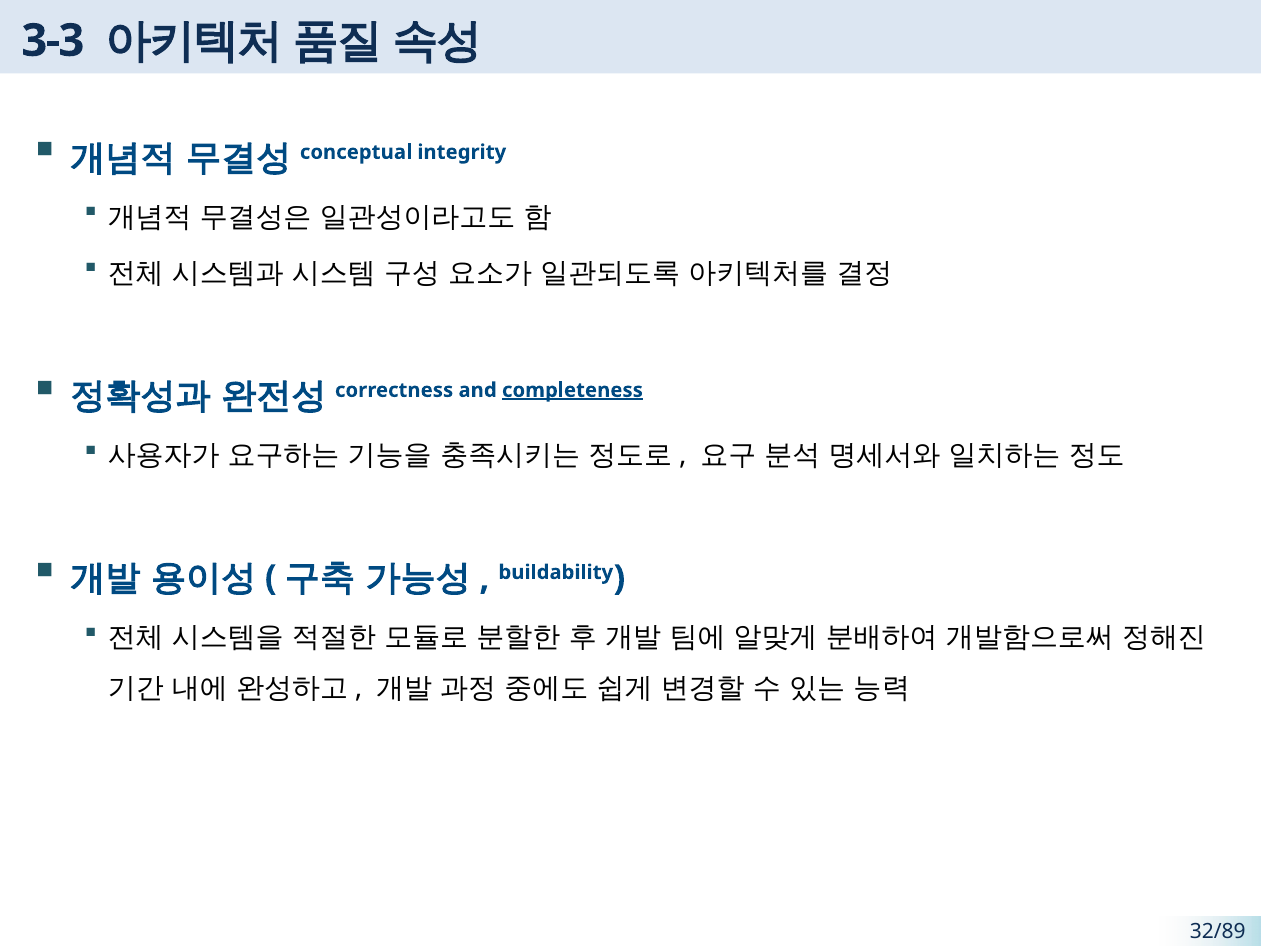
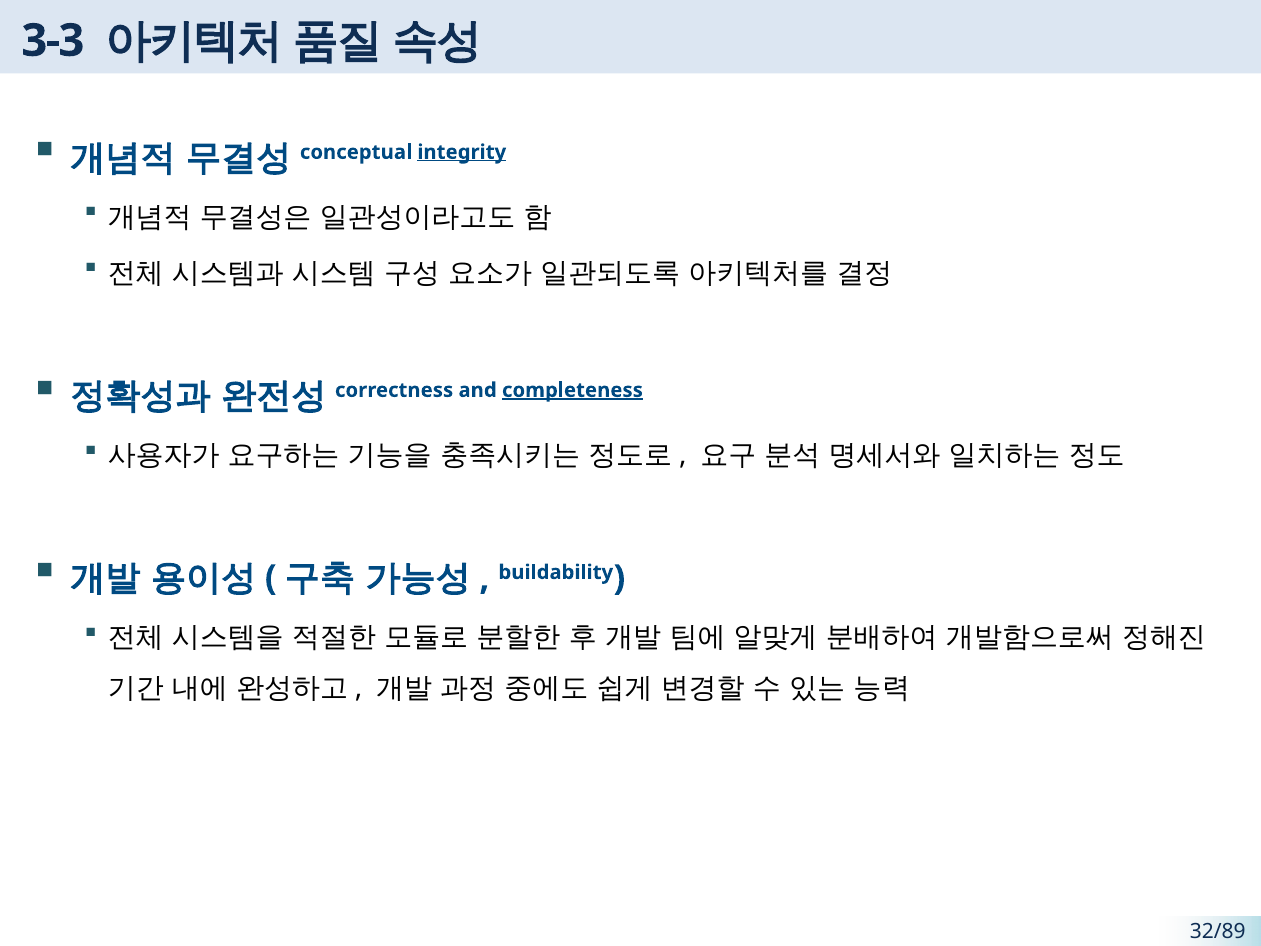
integrity underline: none -> present (462, 152)
